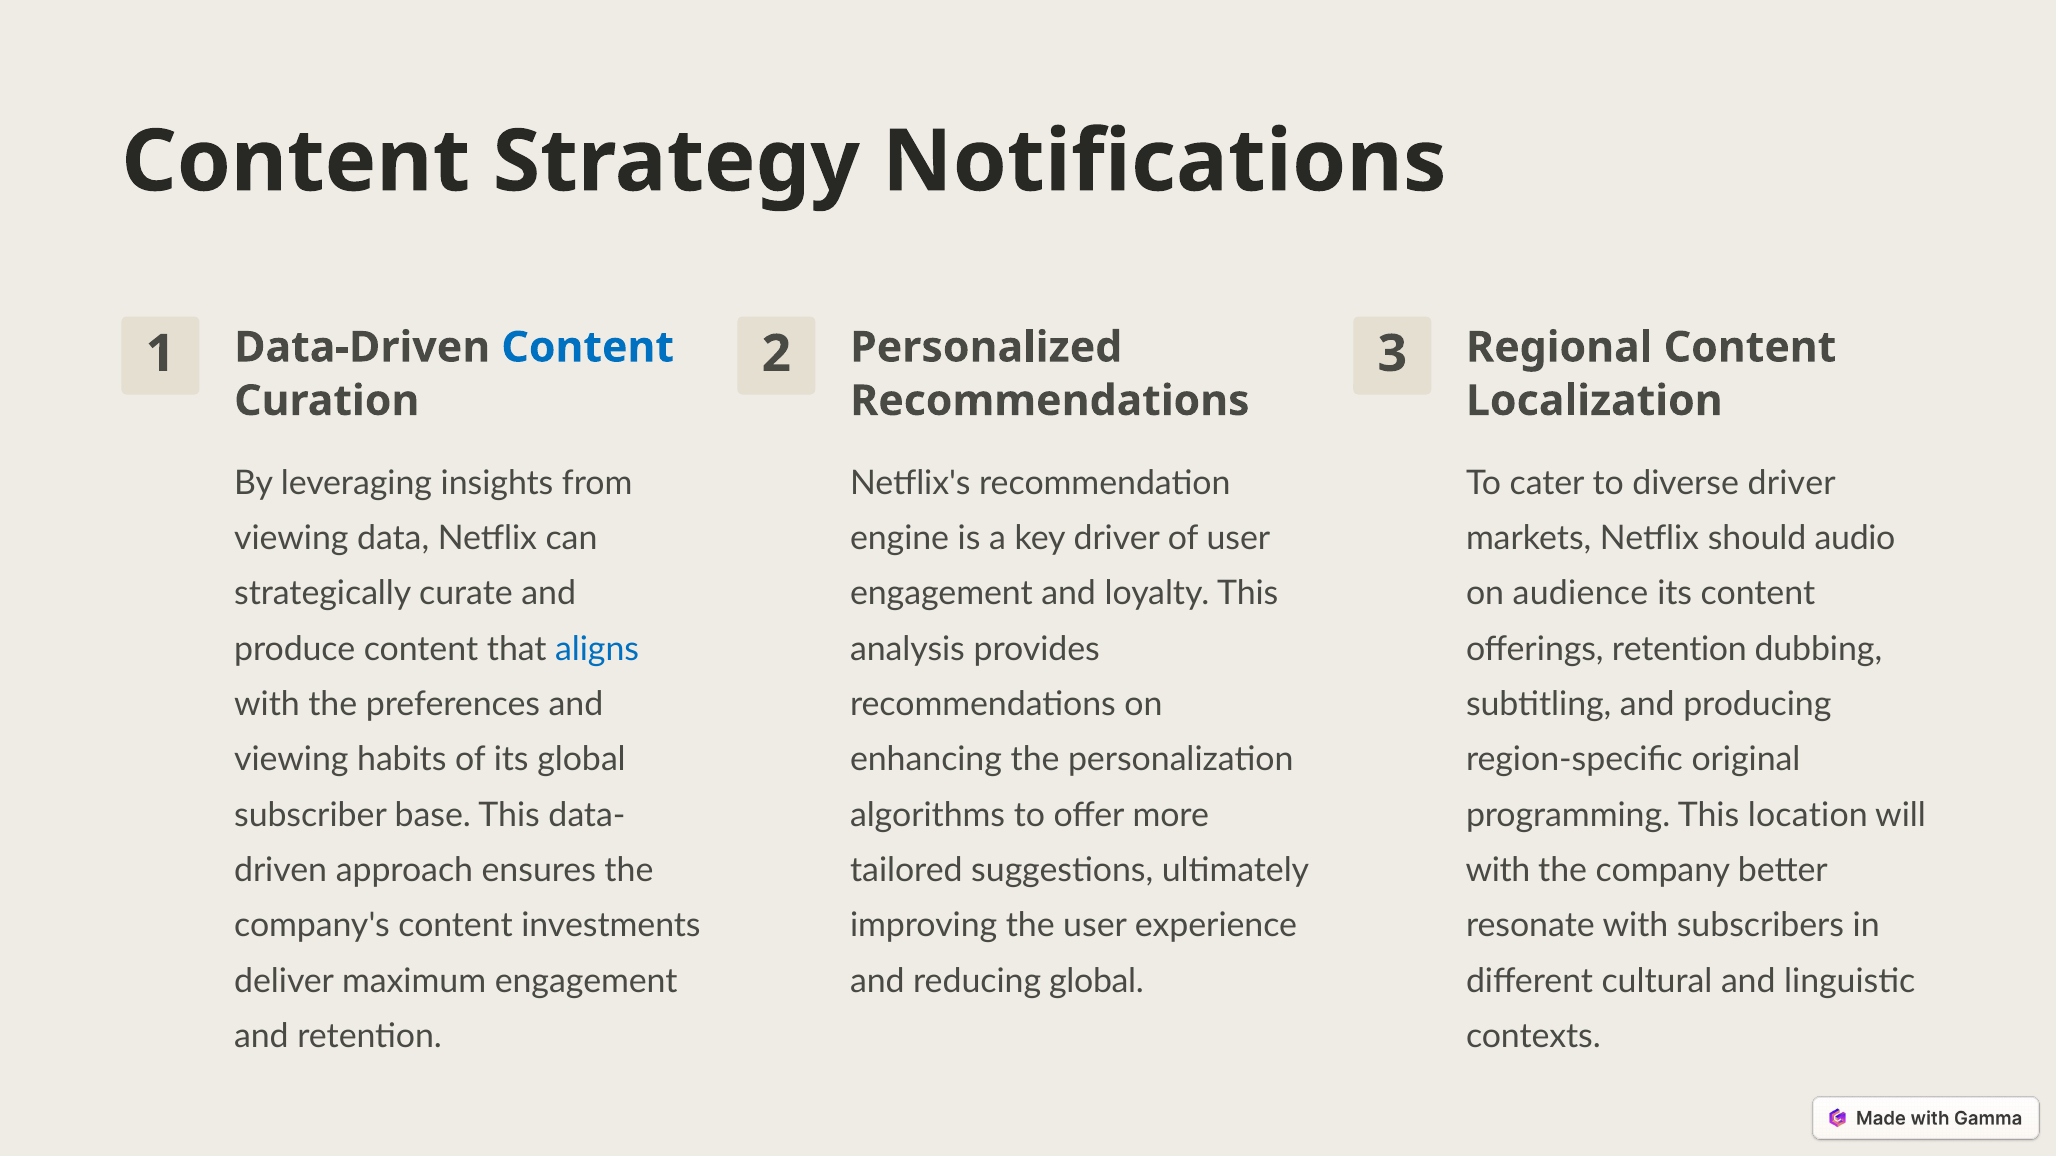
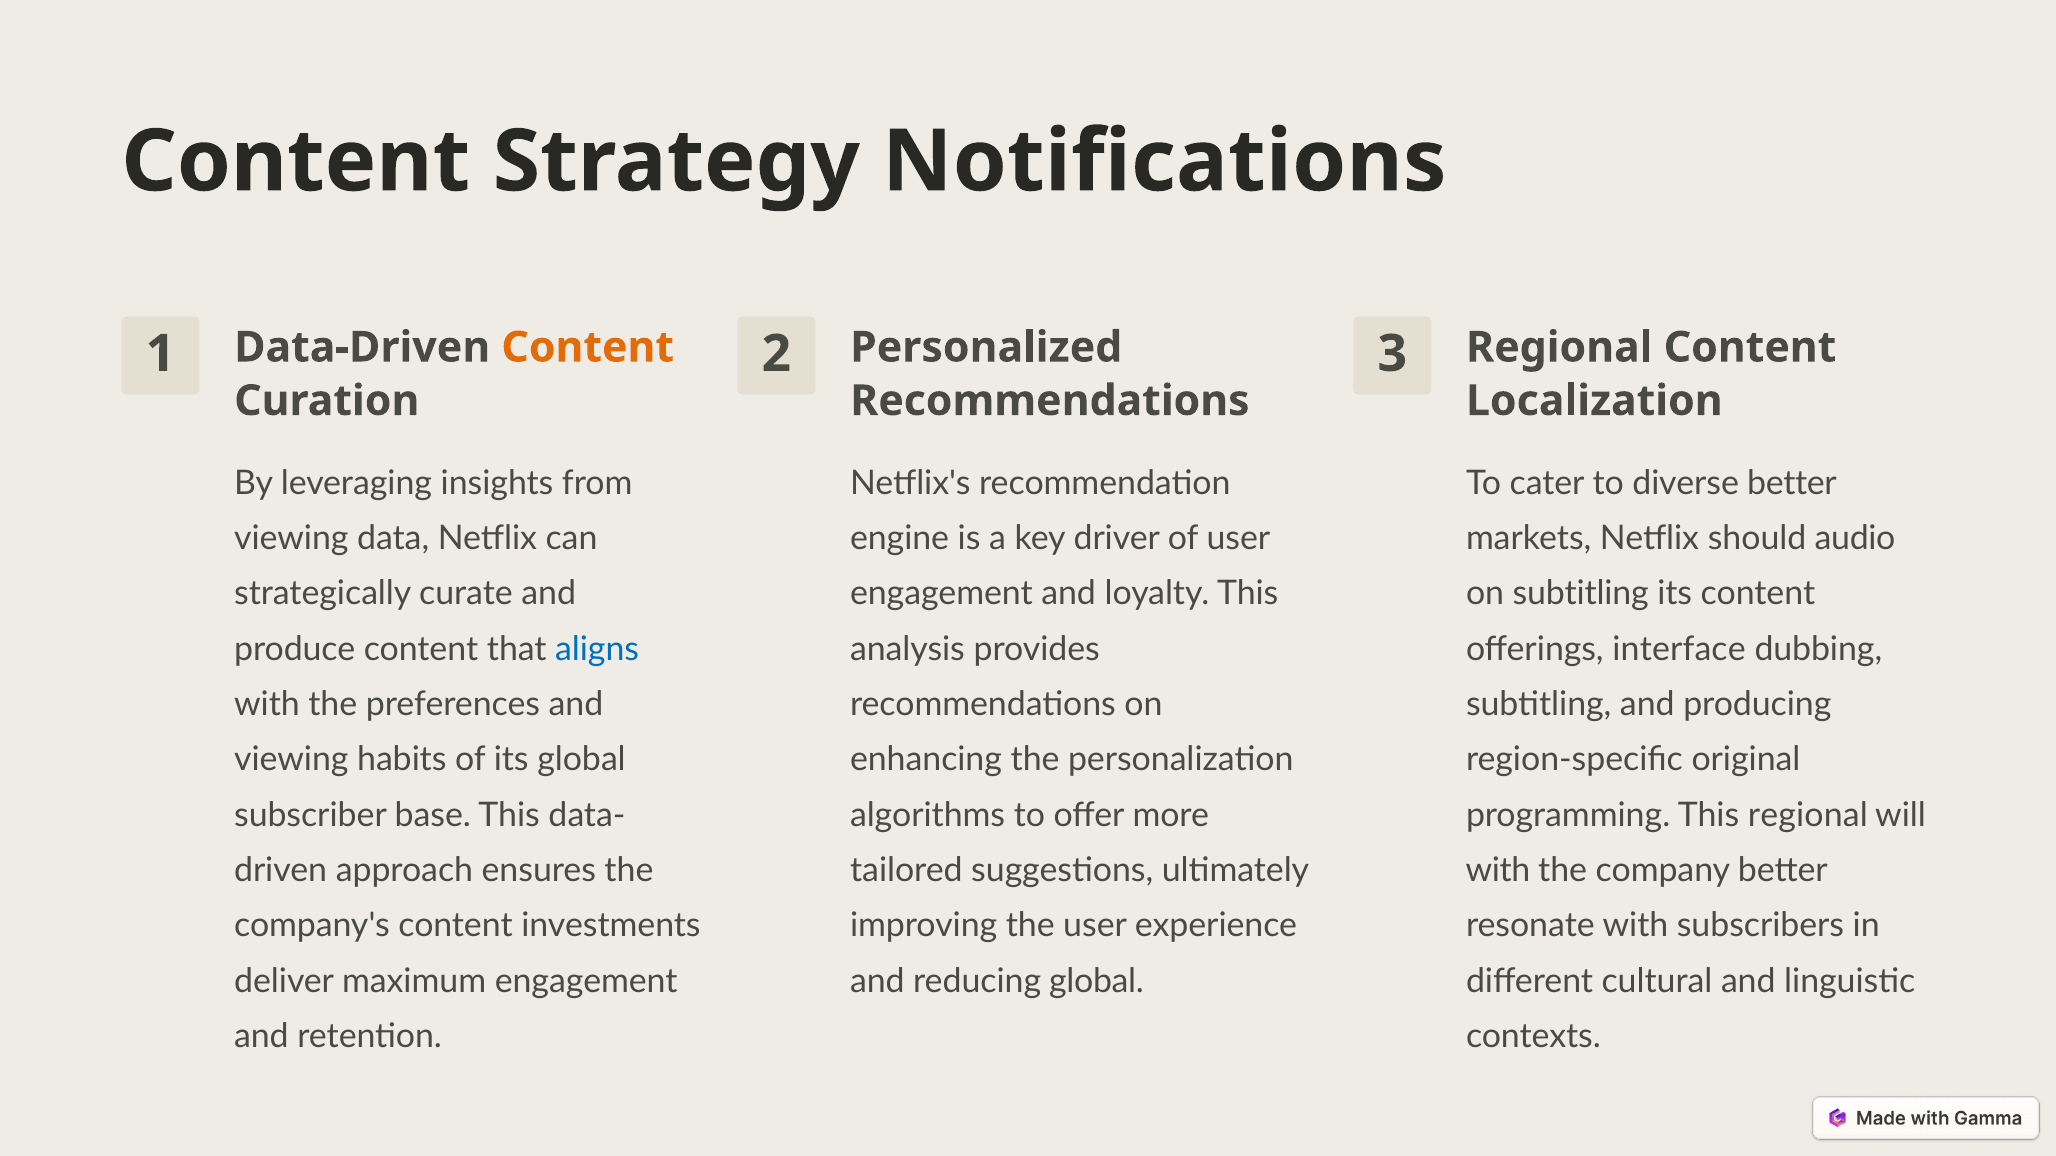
Content colour: blue -> orange (588, 348)
diverse driver: driver -> better (1792, 483)
on audience: audience -> subtitling (1581, 594)
offerings retention: retention -> interface (1679, 649)
This location: location -> regional (1808, 815)
